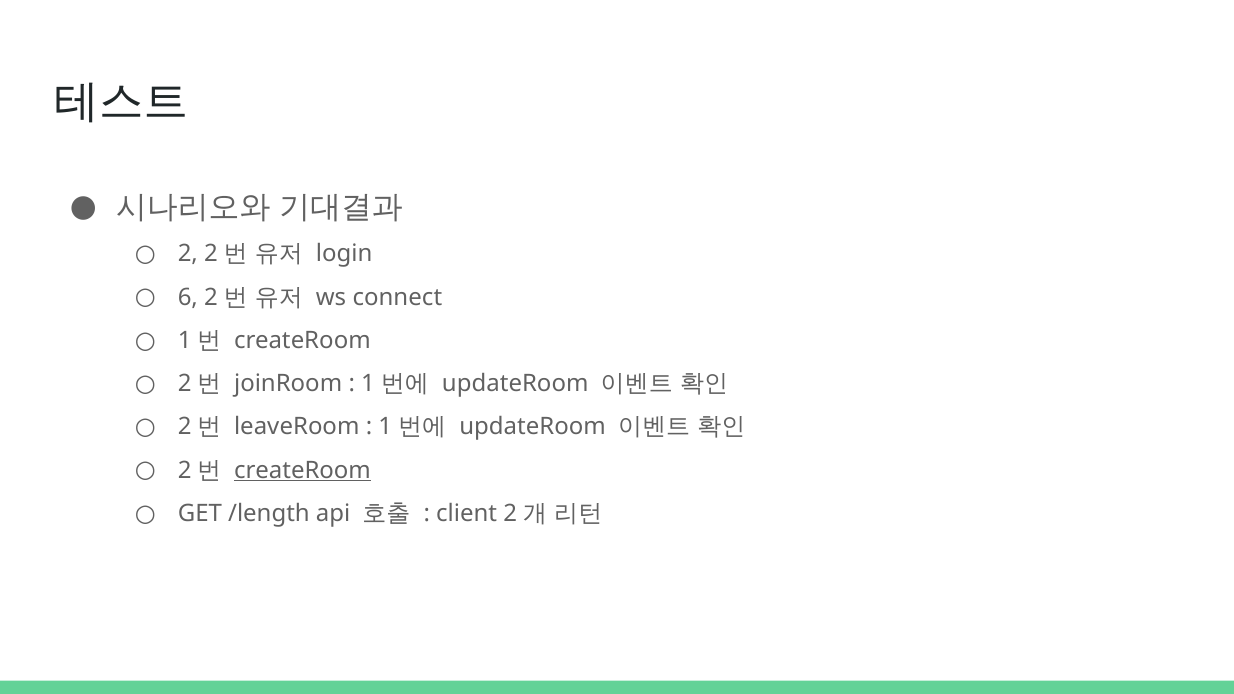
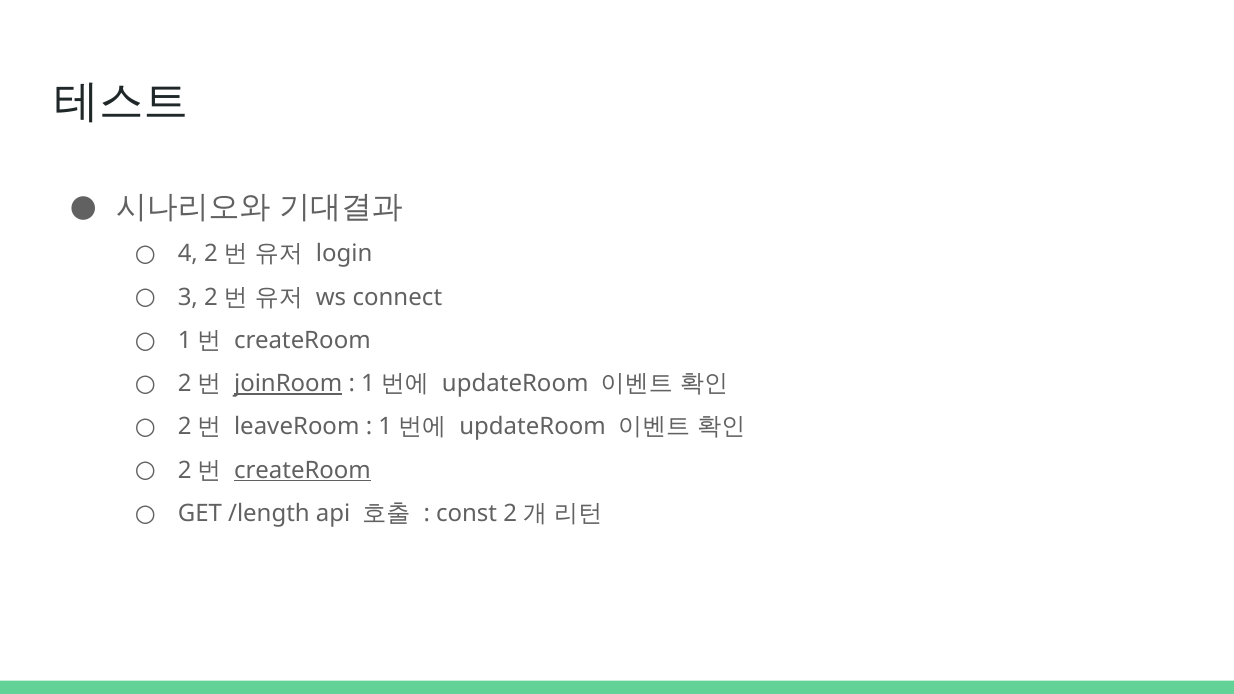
2: 2 -> 4 (188, 254)
6: 6 -> 3 (188, 297)
joinRoom underline: none -> present (288, 384)
client: client -> const (467, 514)
